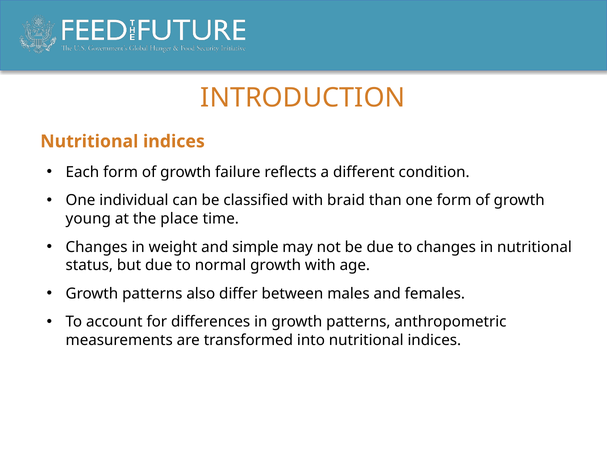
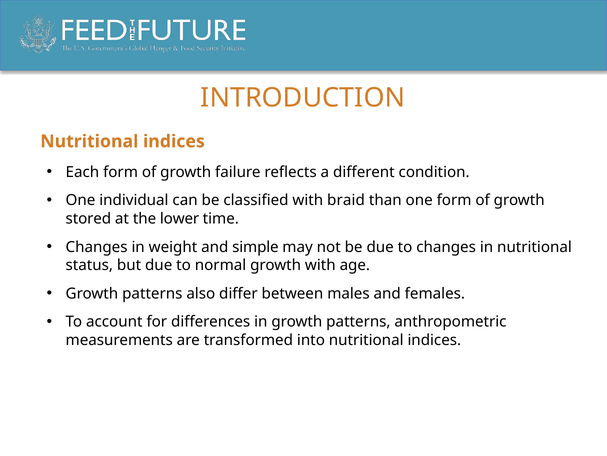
young: young -> stored (88, 218)
place: place -> lower (180, 218)
